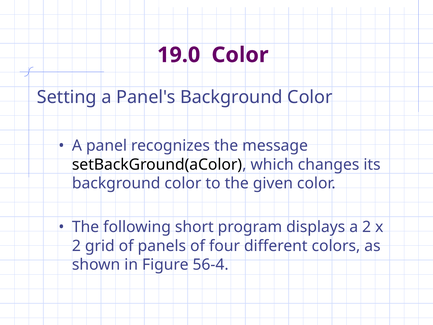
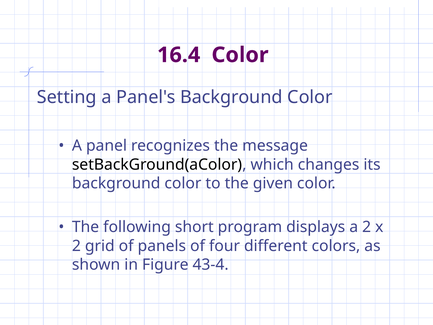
19.0: 19.0 -> 16.4 (179, 55)
56-4: 56-4 -> 43-4 (211, 264)
